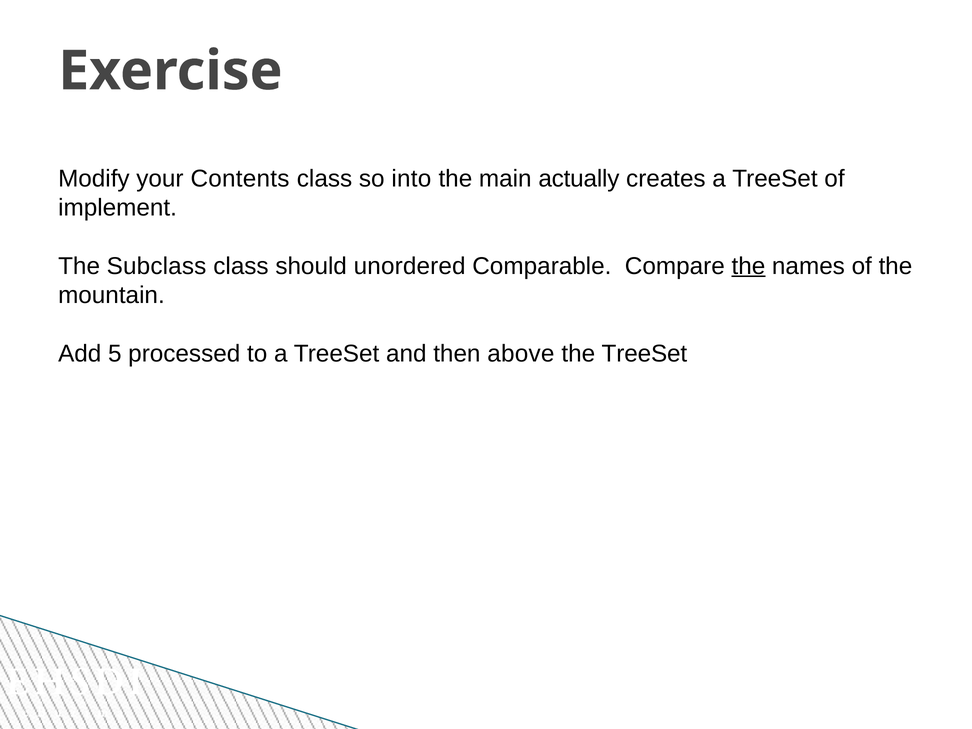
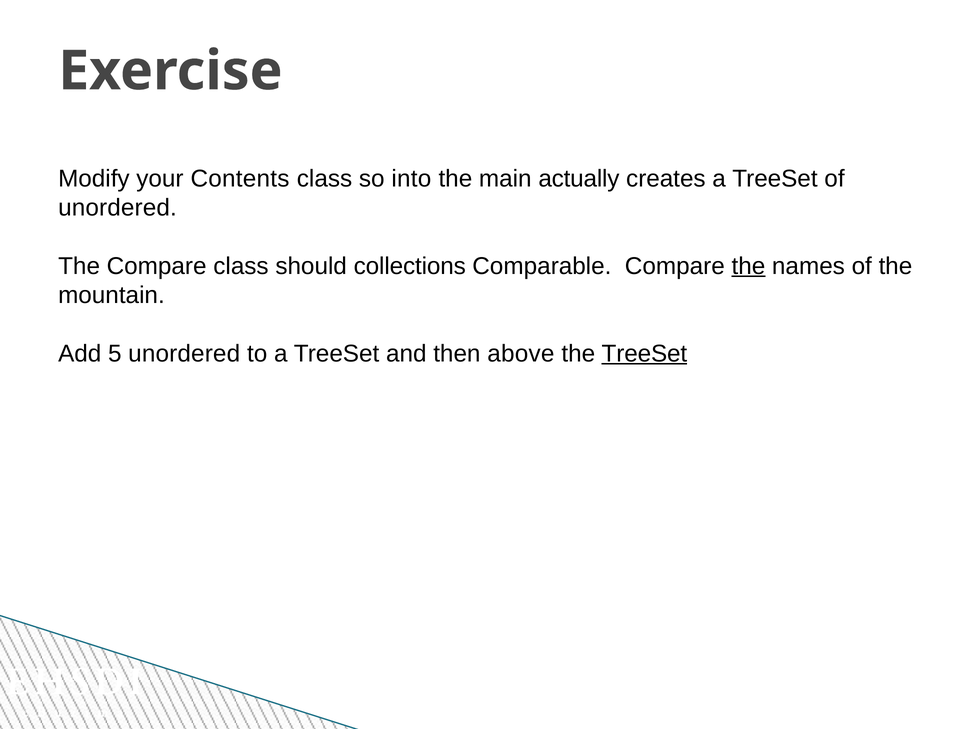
implement: implement -> unordered (117, 208)
The Subclass: Subclass -> Compare (157, 266)
unordered: unordered -> collections (410, 266)
5 processed: processed -> unordered (184, 353)
TreeSet underline: none -> present (644, 353)
